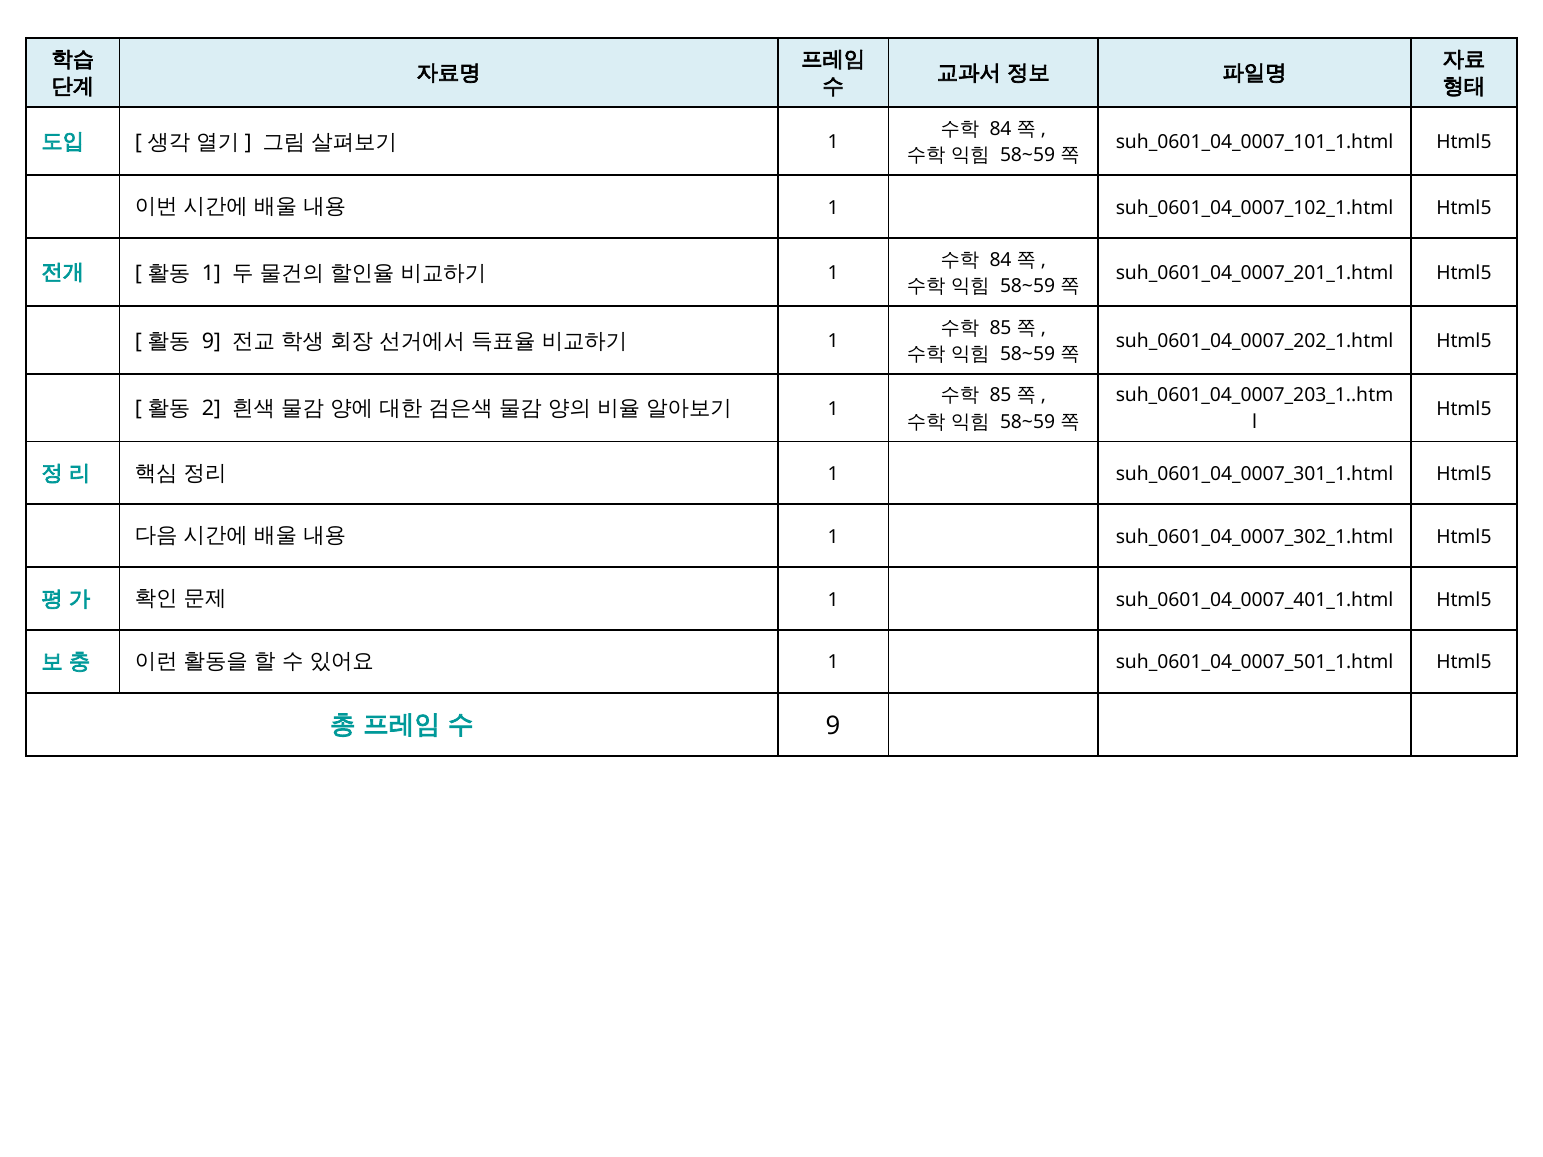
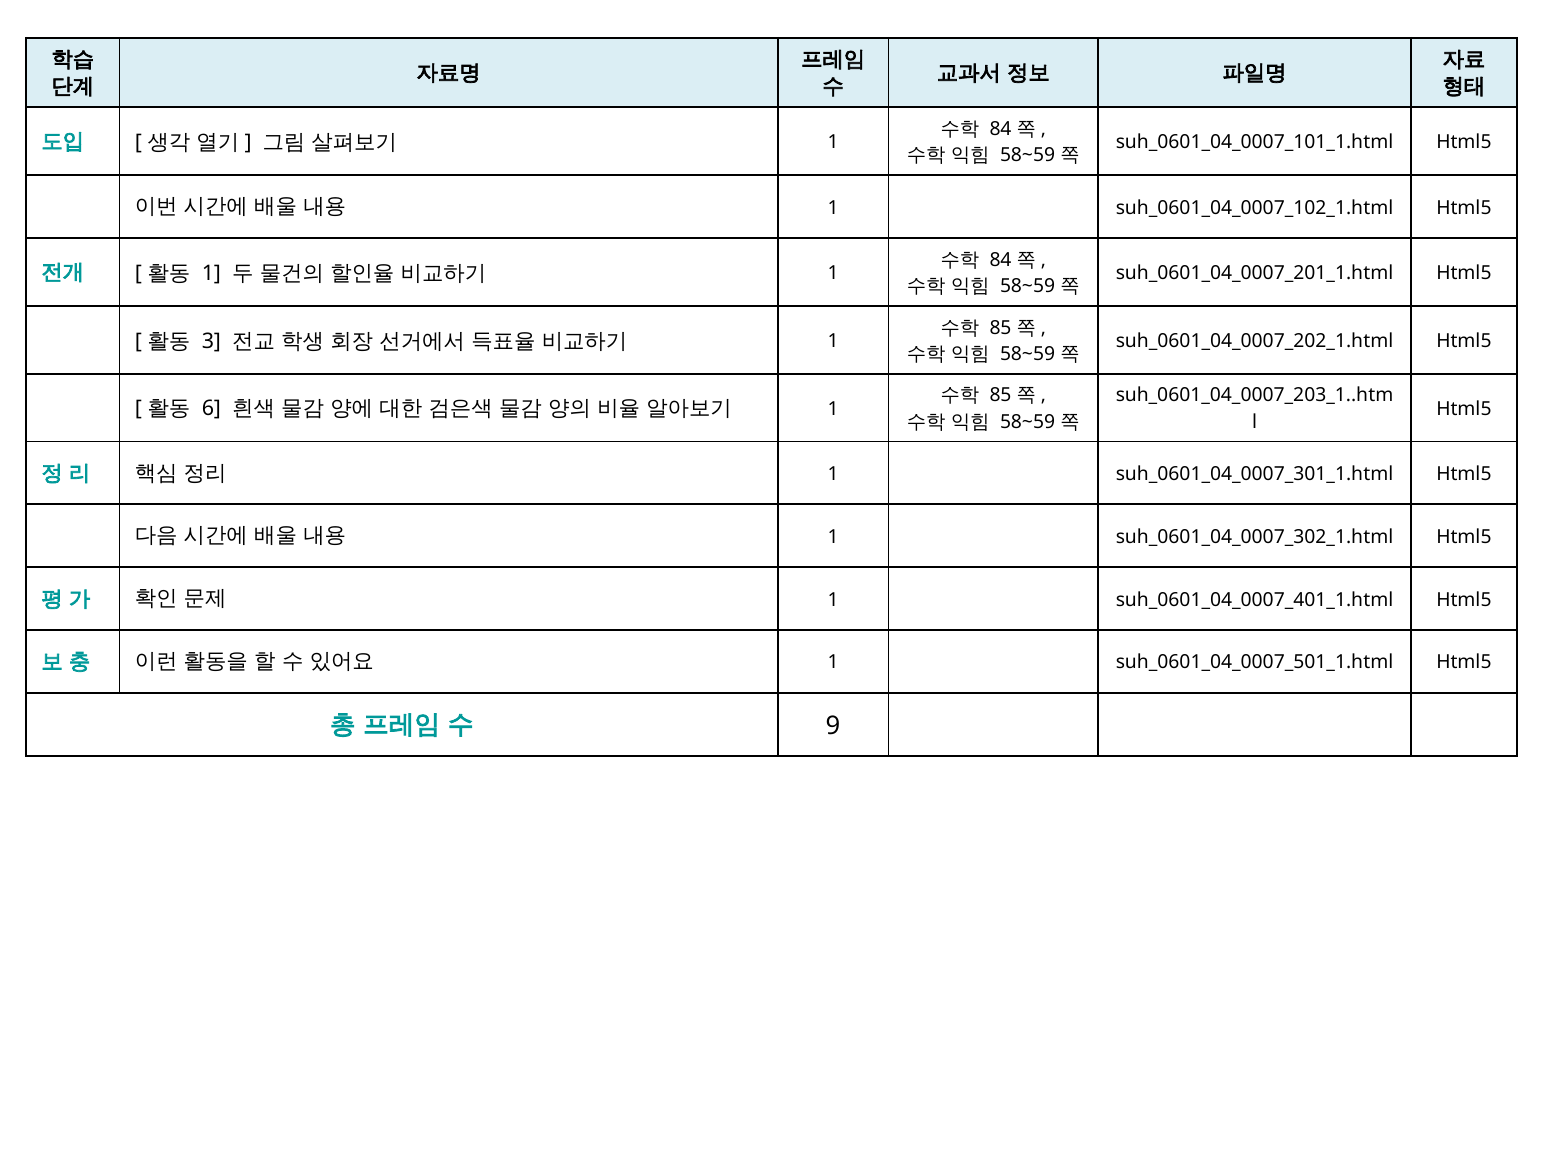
9: 9 -> 3 (211, 341)
2: 2 -> 6 (211, 409)
